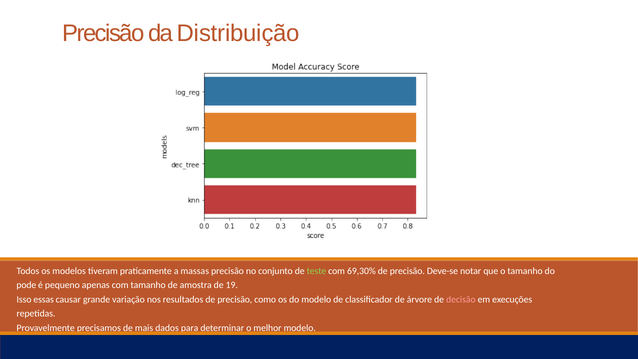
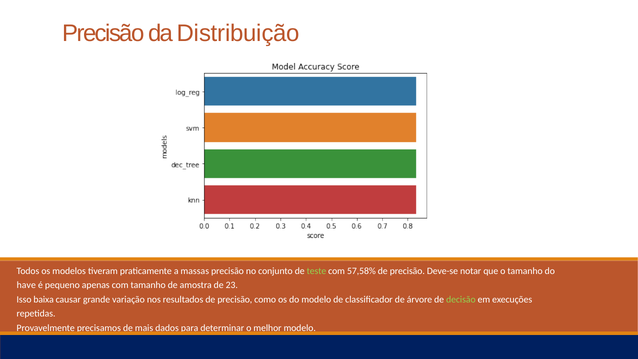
69,30%: 69,30% -> 57,58% (361, 271)
pode: pode -> have (26, 285)
19: 19 -> 23 (232, 285)
essas: essas -> baixa (44, 299)
decisão colour: pink -> light green (461, 299)
